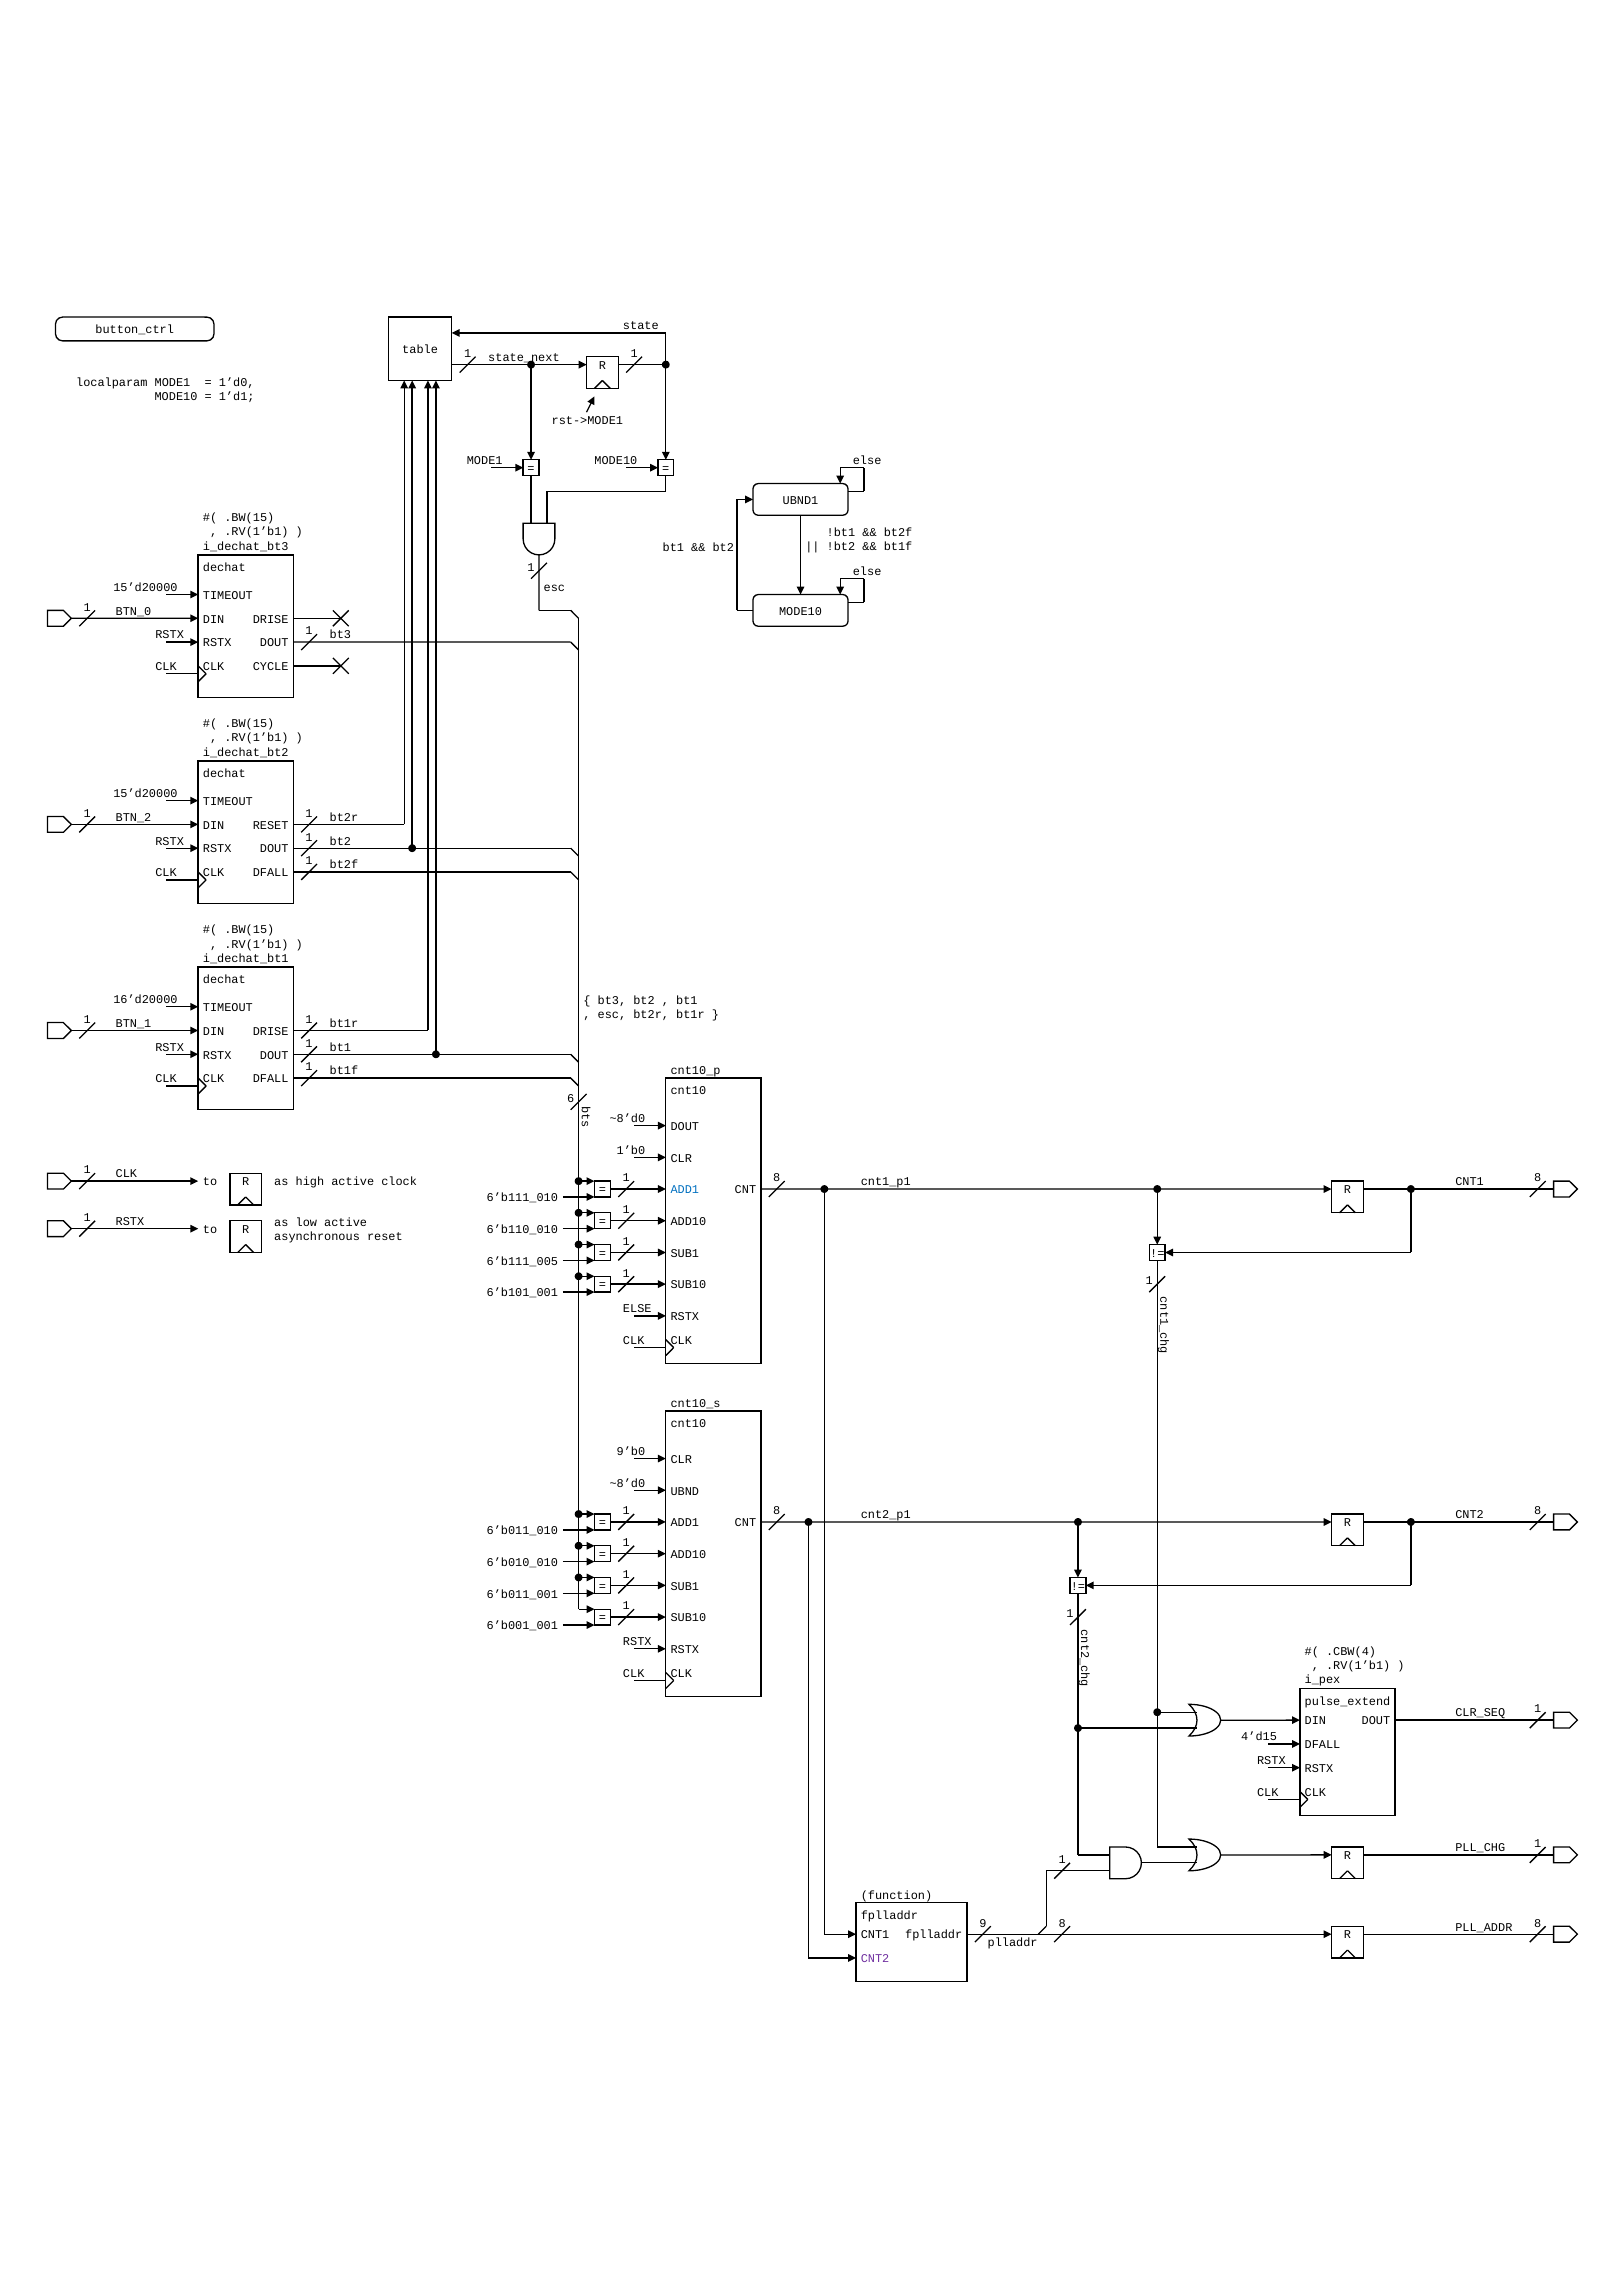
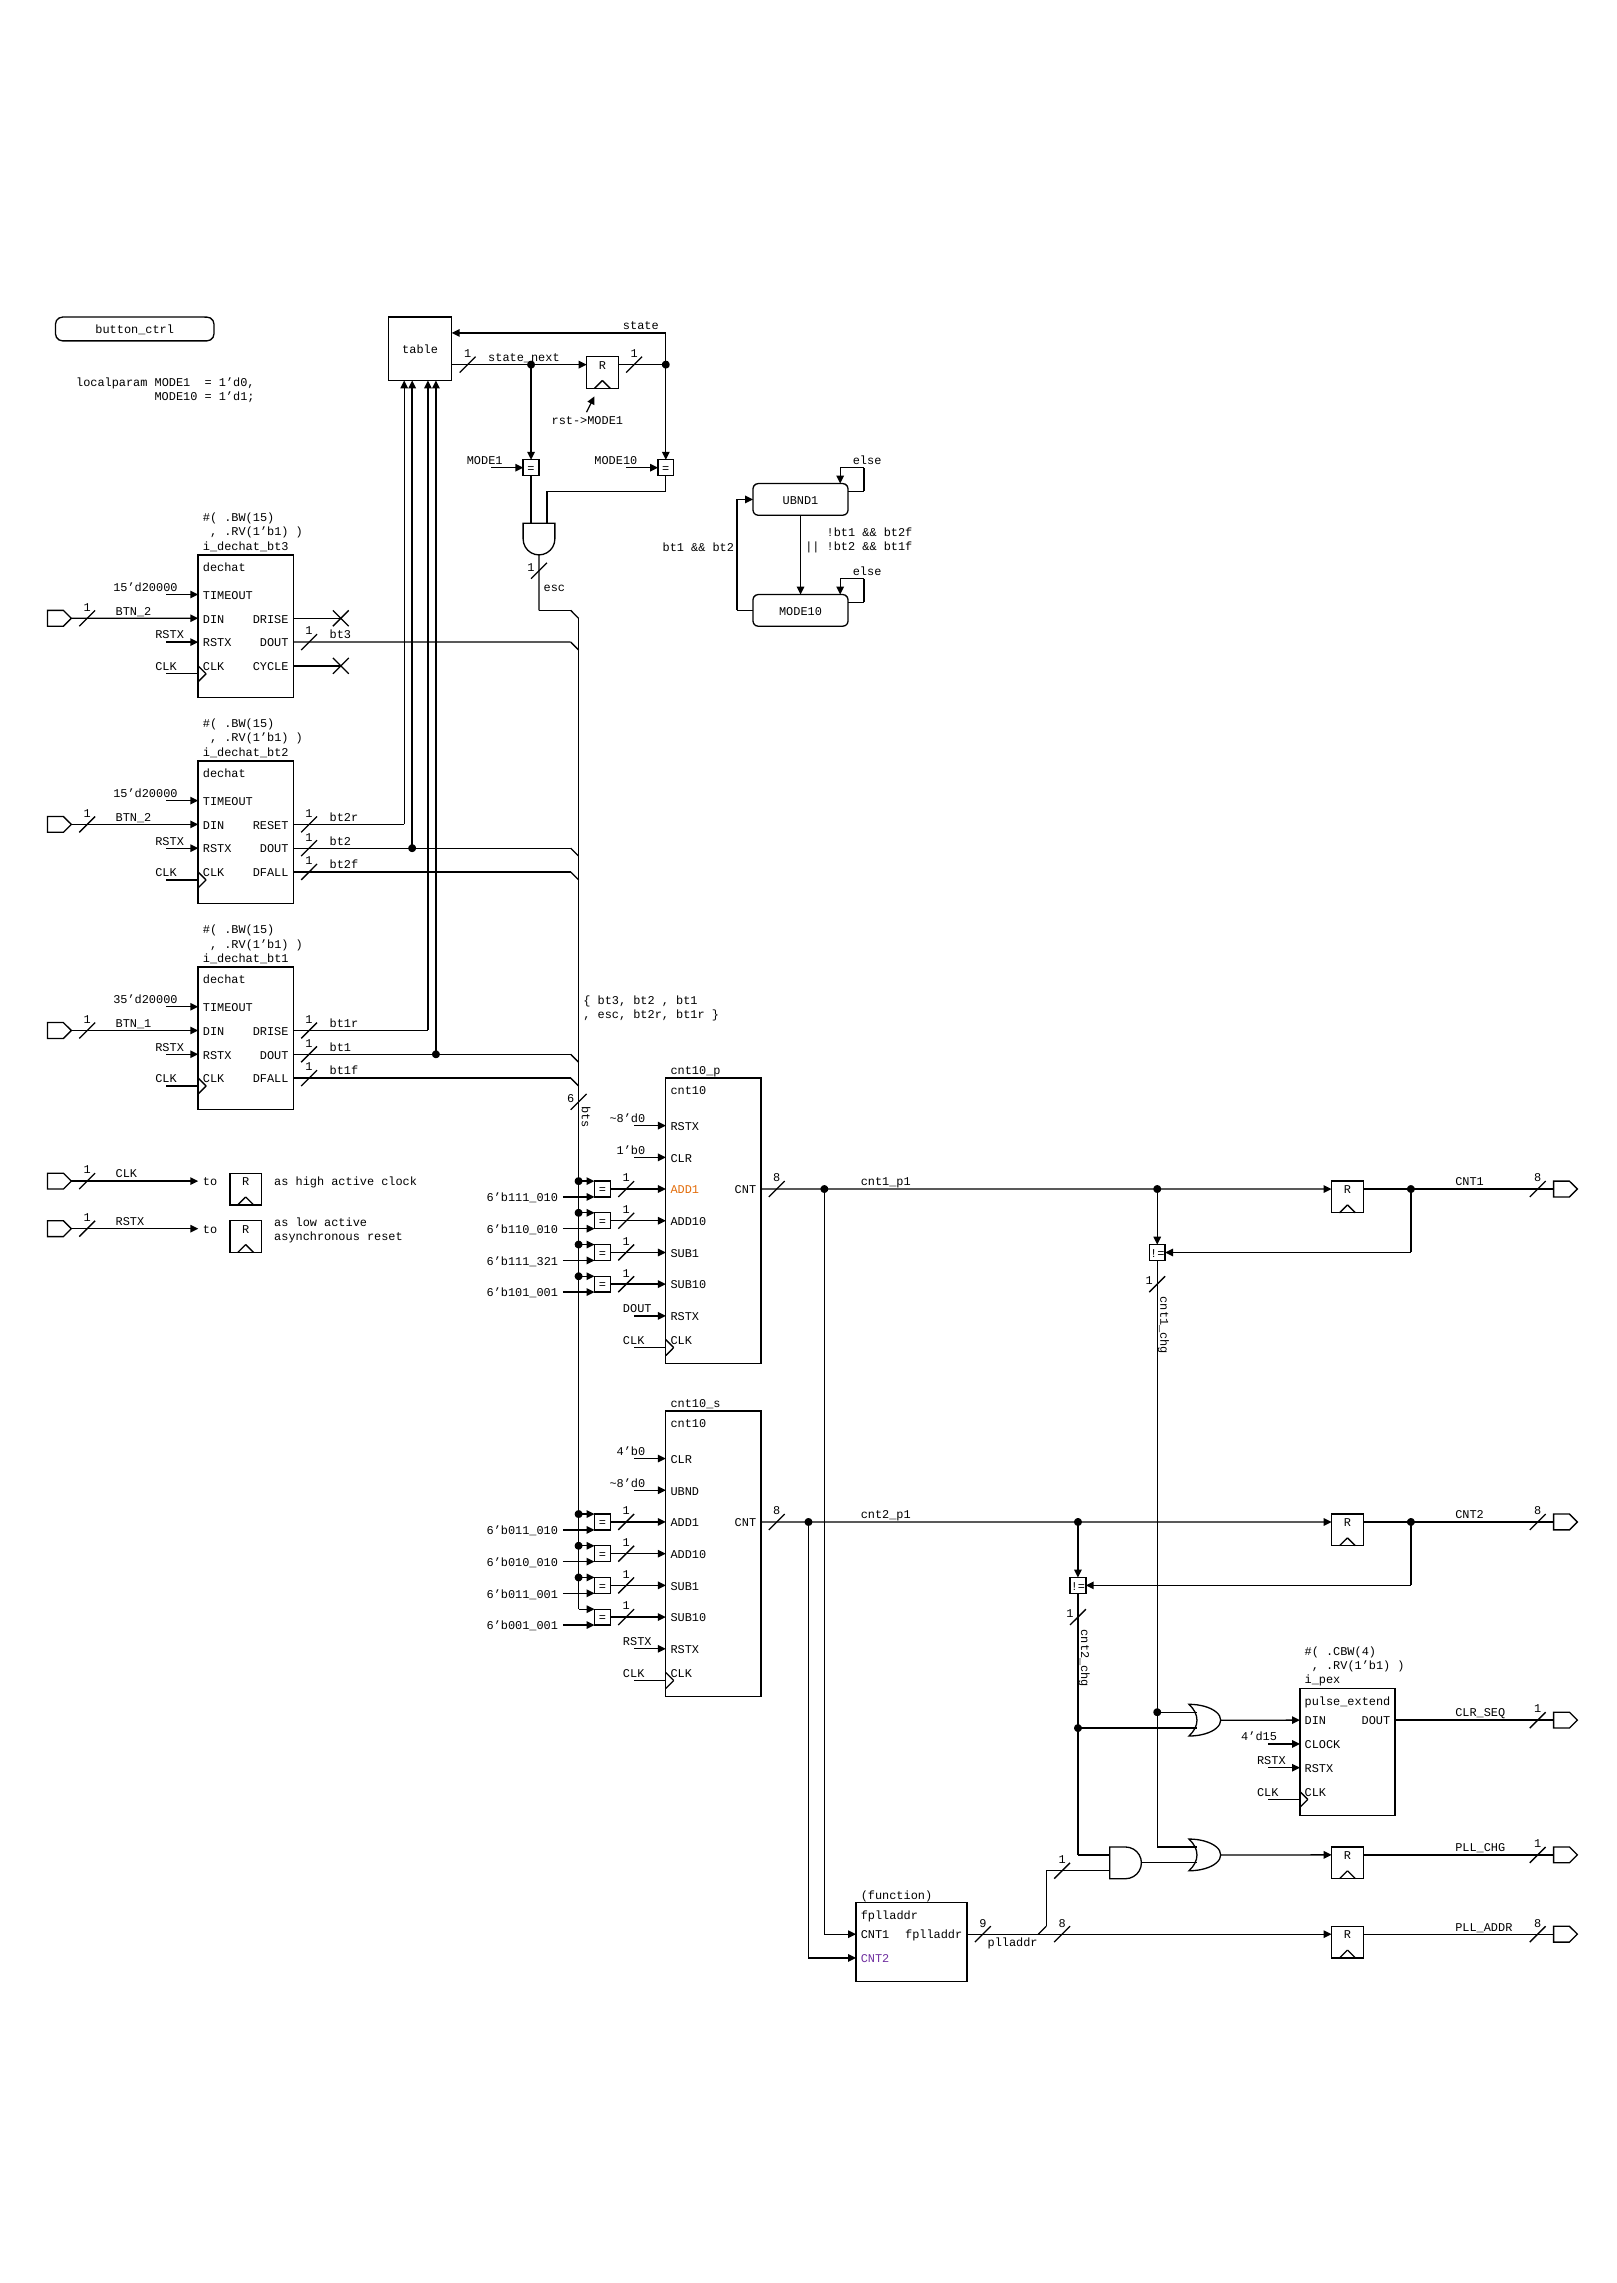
BTN_0: BTN_0 -> BTN_2 (134, 611)
16’d20000: 16’d20000 -> 35’d20000 (145, 1000)
DOUT: DOUT -> RSTX (685, 1126)
ADD1 colour: blue -> orange (685, 1190)
6’b111_005: 6’b111_005 -> 6’b111_321 (522, 1261)
ELSE: ELSE -> DOUT (637, 1309)
9’b0: 9’b0 -> 4’b0 (631, 1451)
DFALL: DFALL -> CLOCK (1322, 1745)
